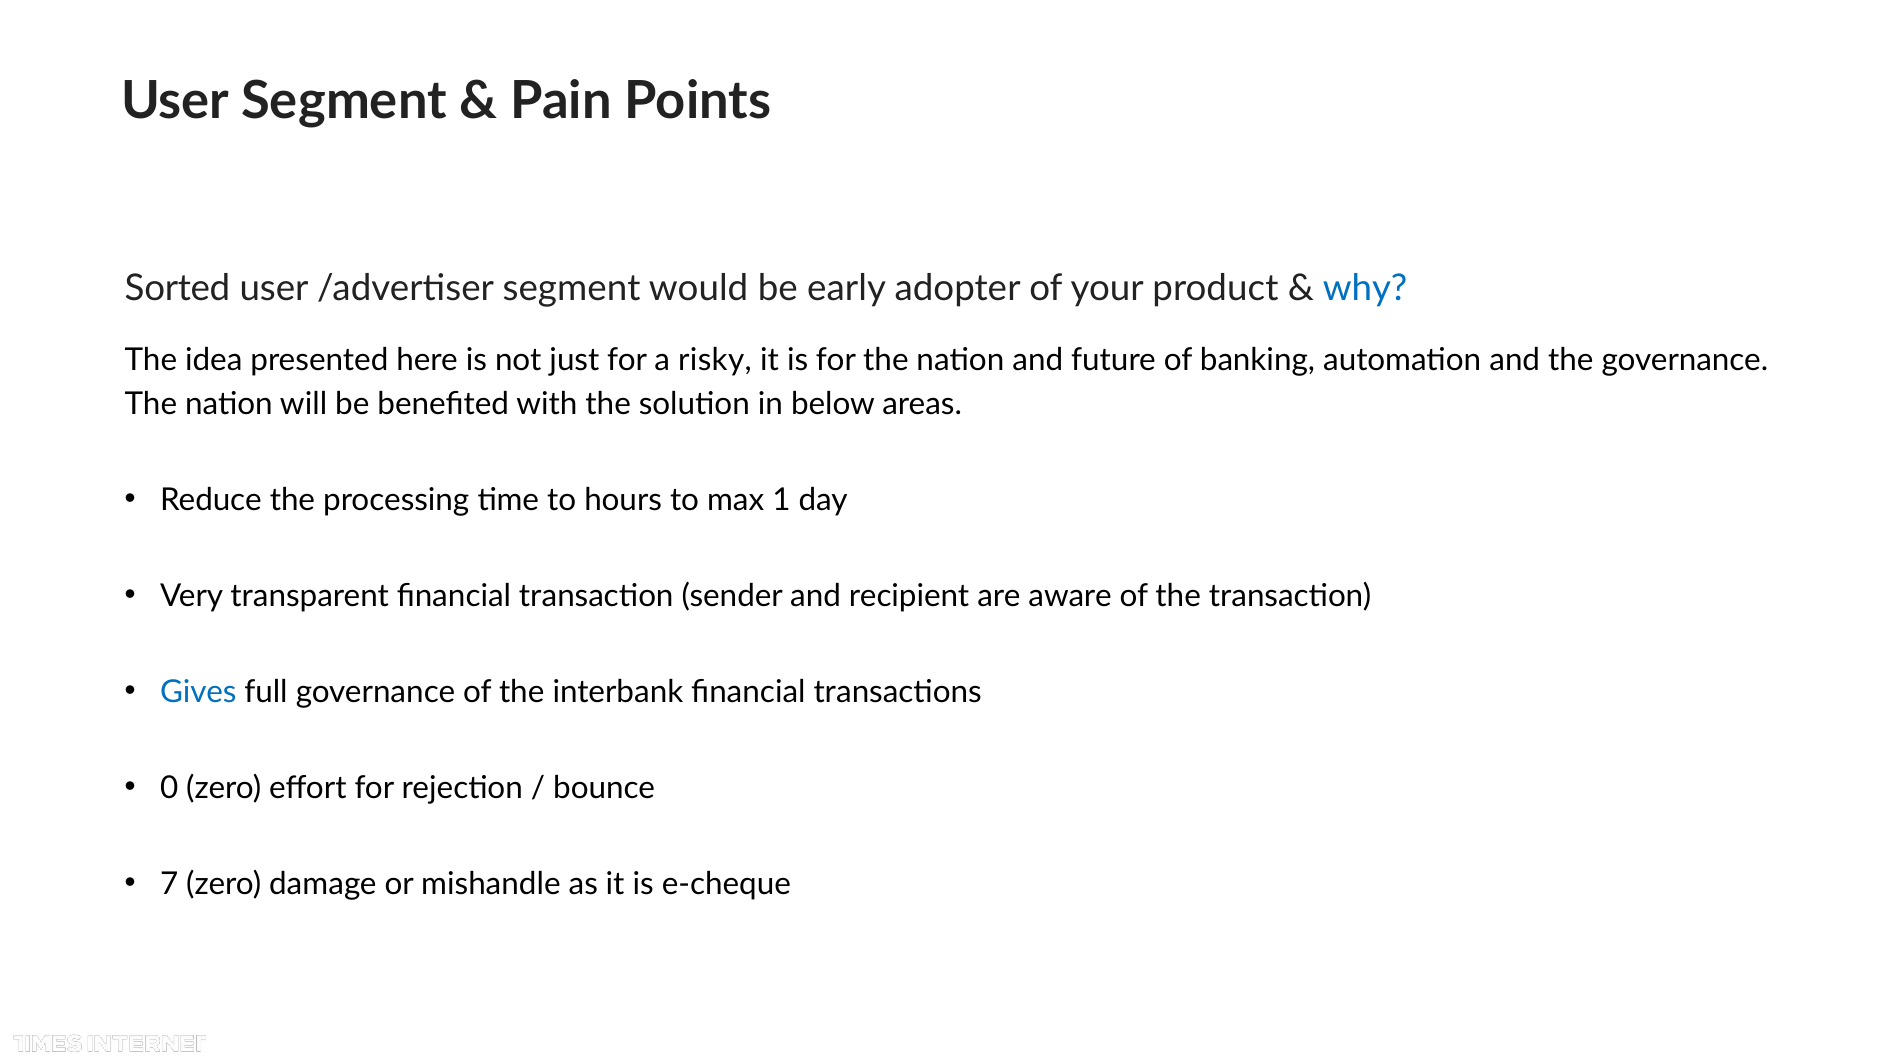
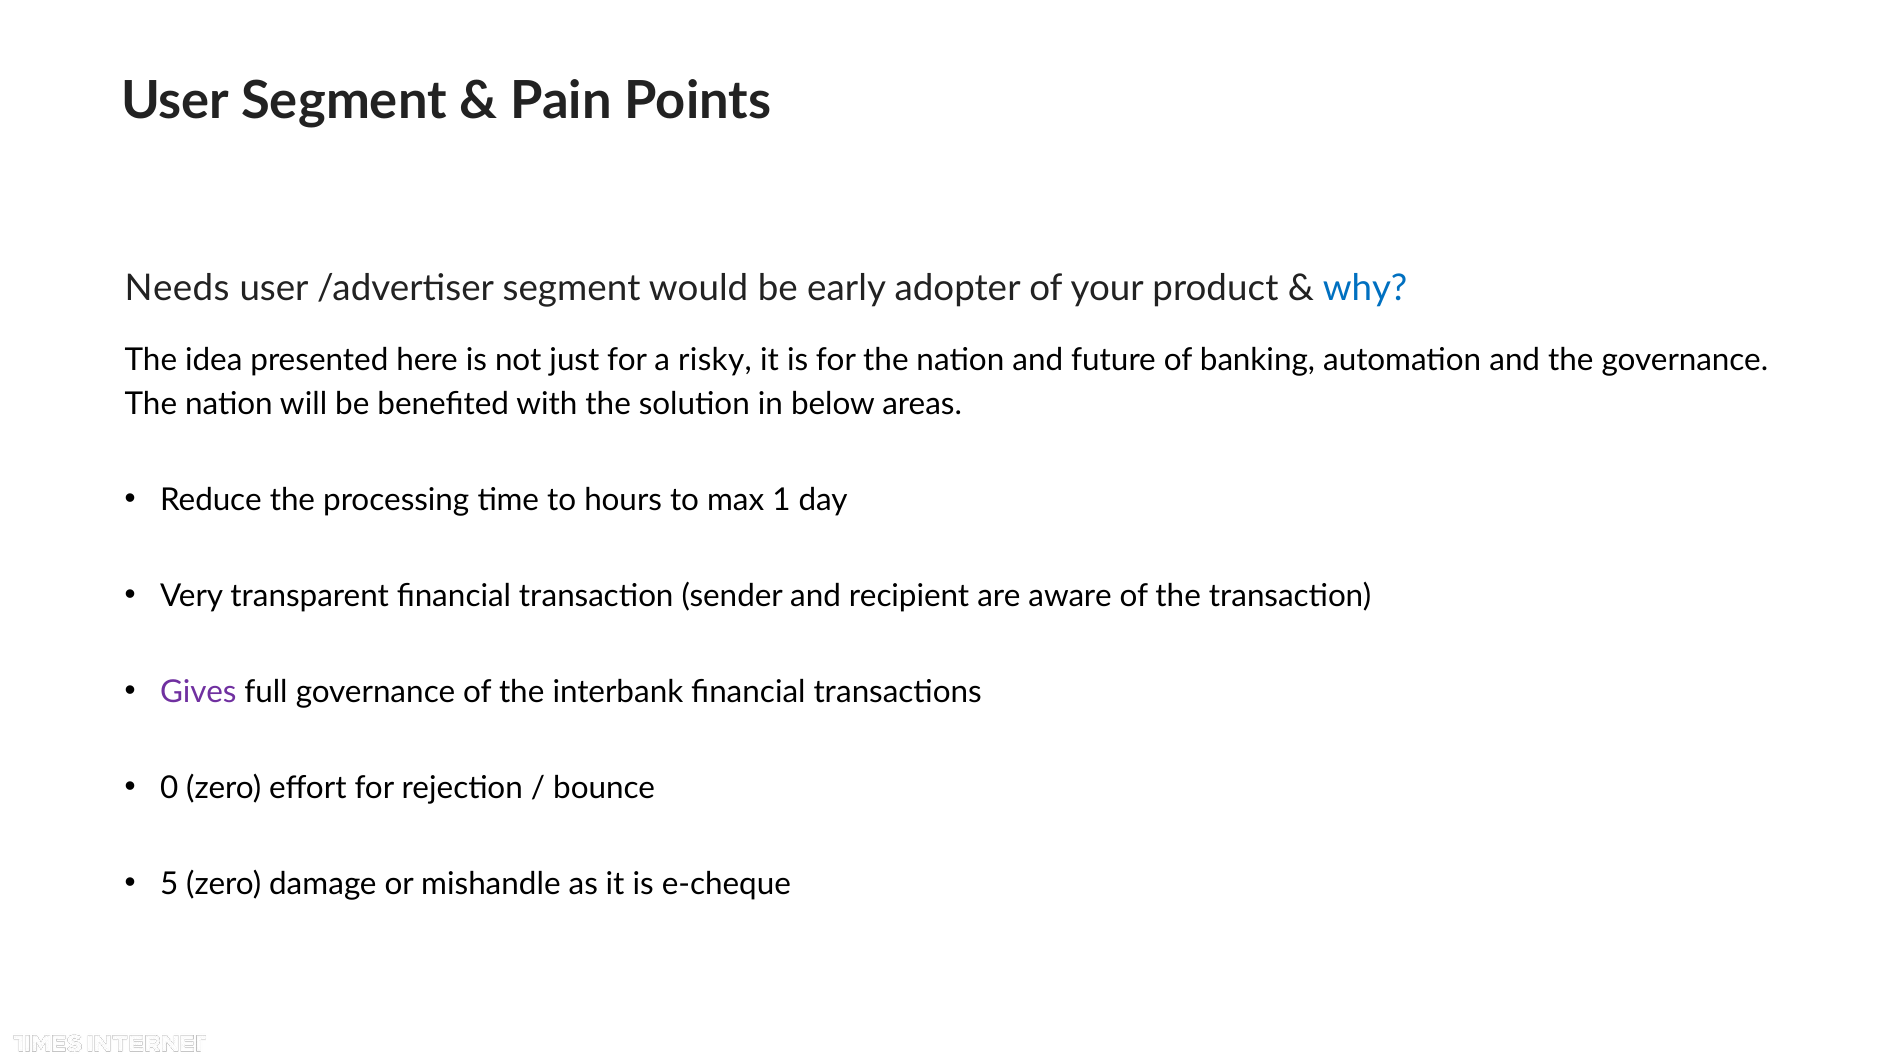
Sorted: Sorted -> Needs (177, 288)
Gives colour: blue -> purple (198, 692)
7: 7 -> 5 (169, 883)
